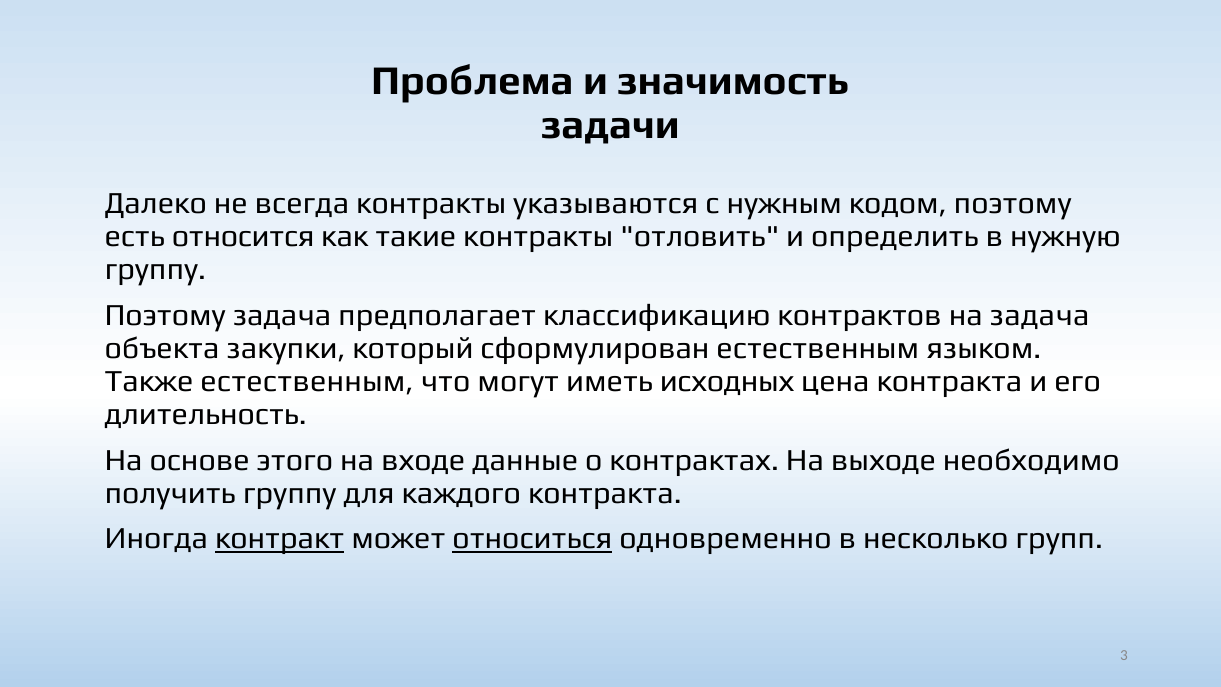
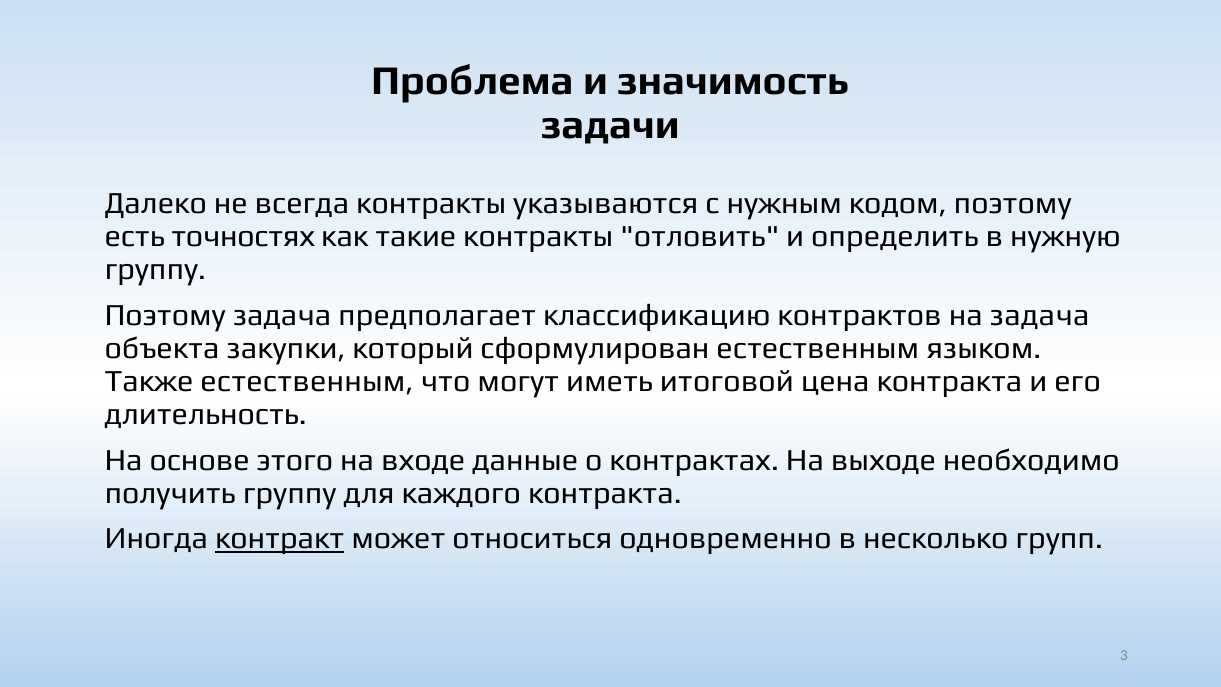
относится: относится -> точностях (243, 237)
исходных: исходных -> итоговой (727, 381)
относиться underline: present -> none (532, 538)
